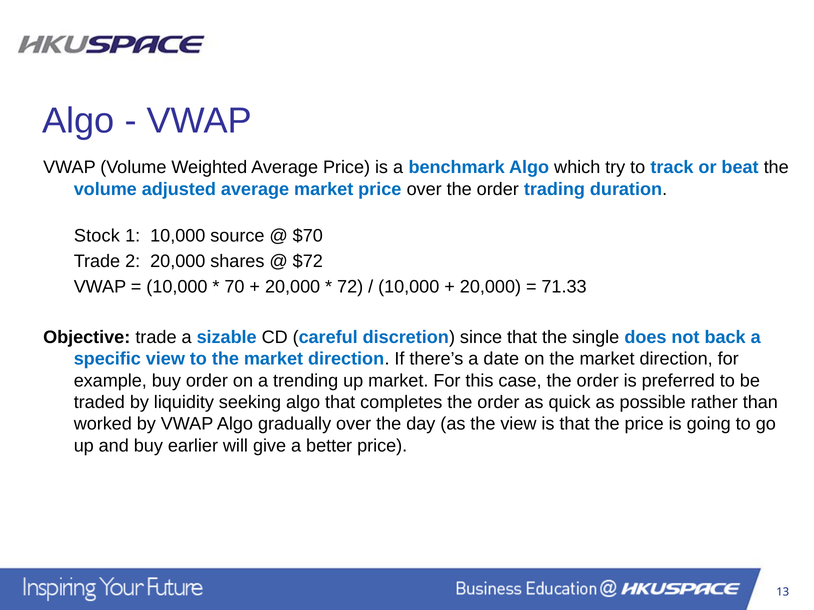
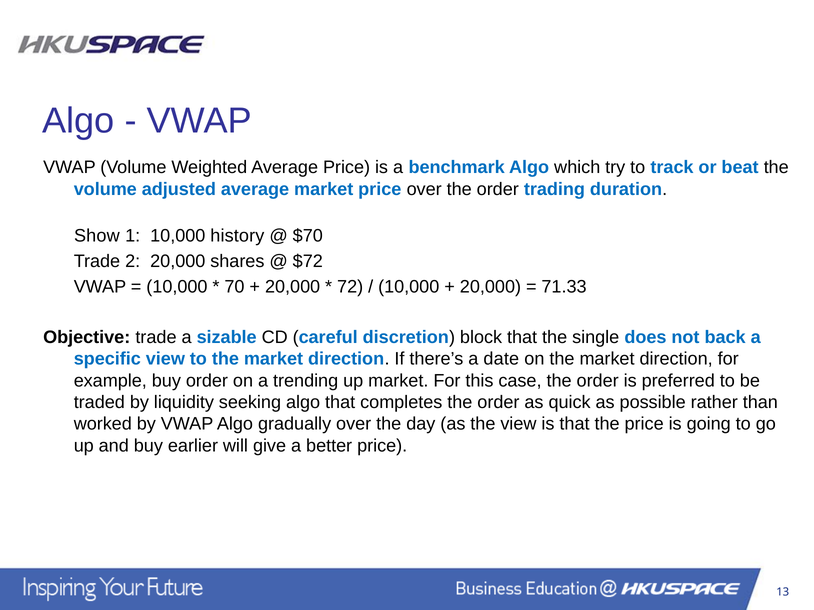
Stock: Stock -> Show (97, 236)
source: source -> history (237, 236)
since: since -> block (481, 337)
